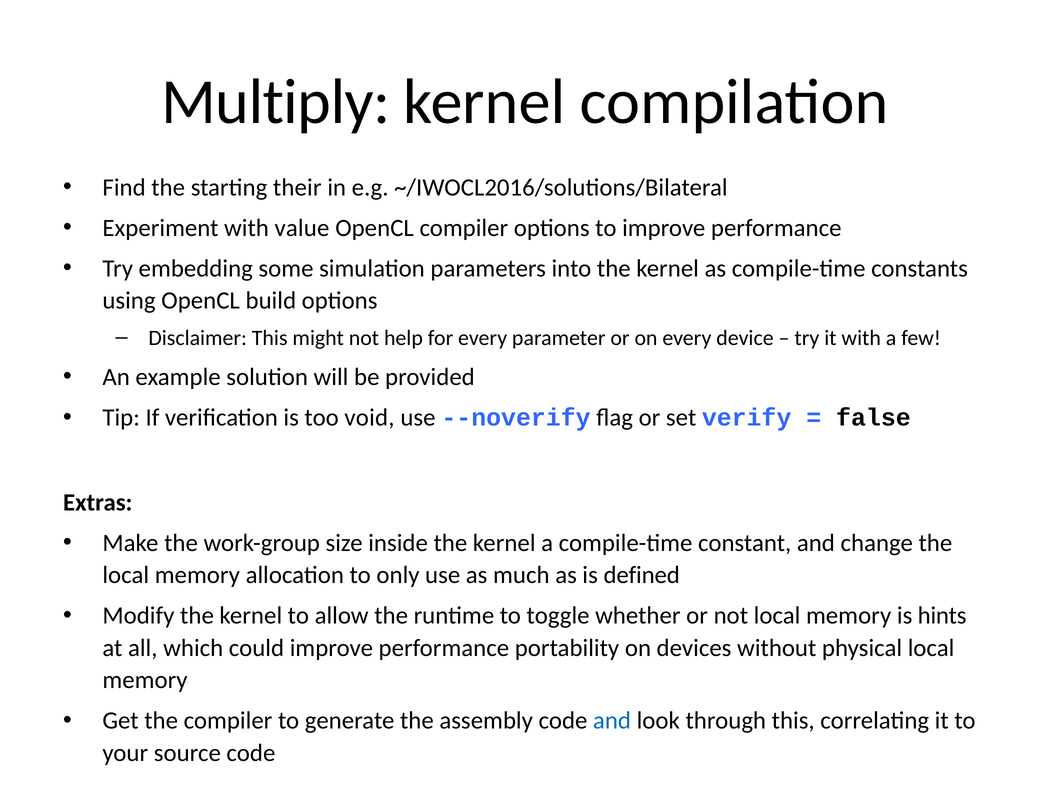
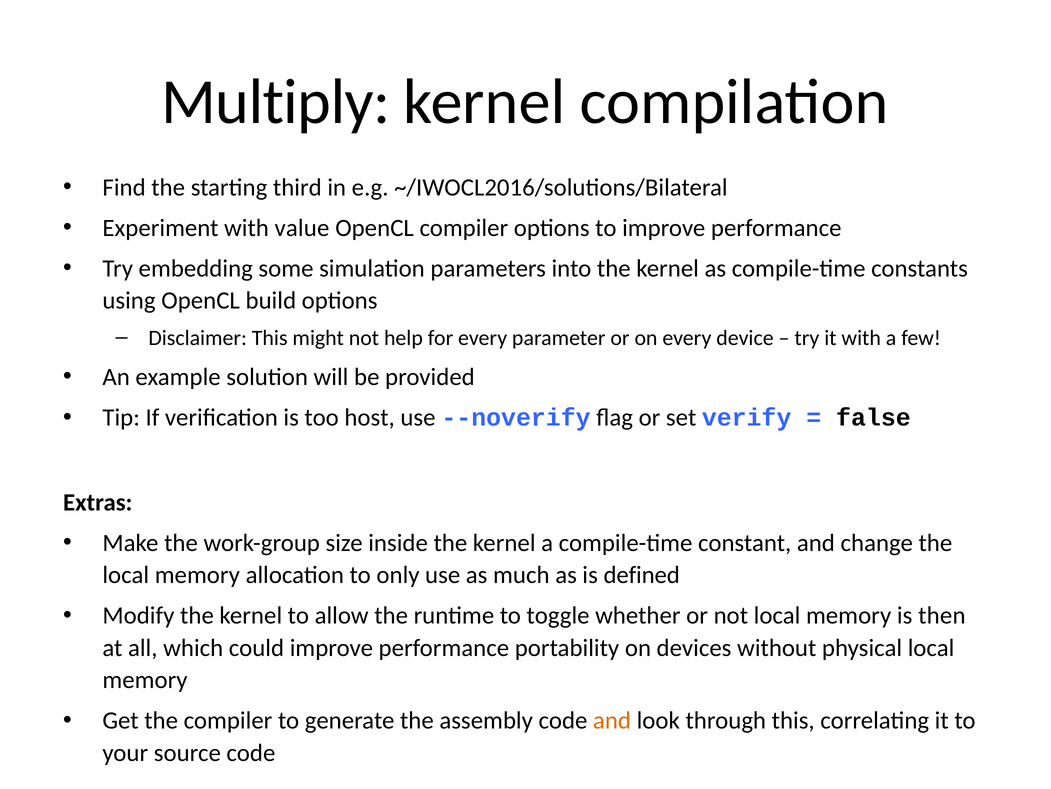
their: their -> third (297, 187)
void: void -> host (370, 417)
hints: hints -> then (942, 615)
and colour: blue -> orange (612, 720)
